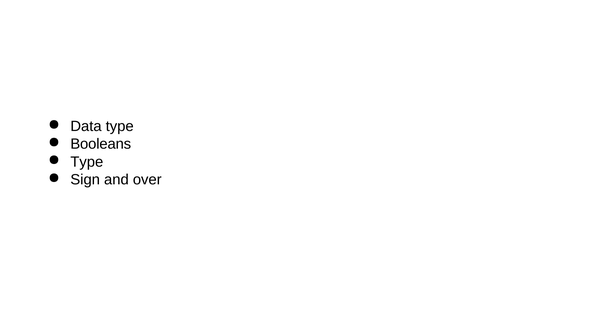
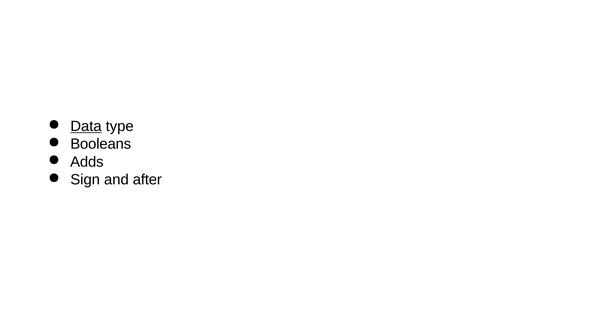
Data underline: none -> present (86, 127)
Type: Type -> Adds (87, 162)
over: over -> after (147, 180)
